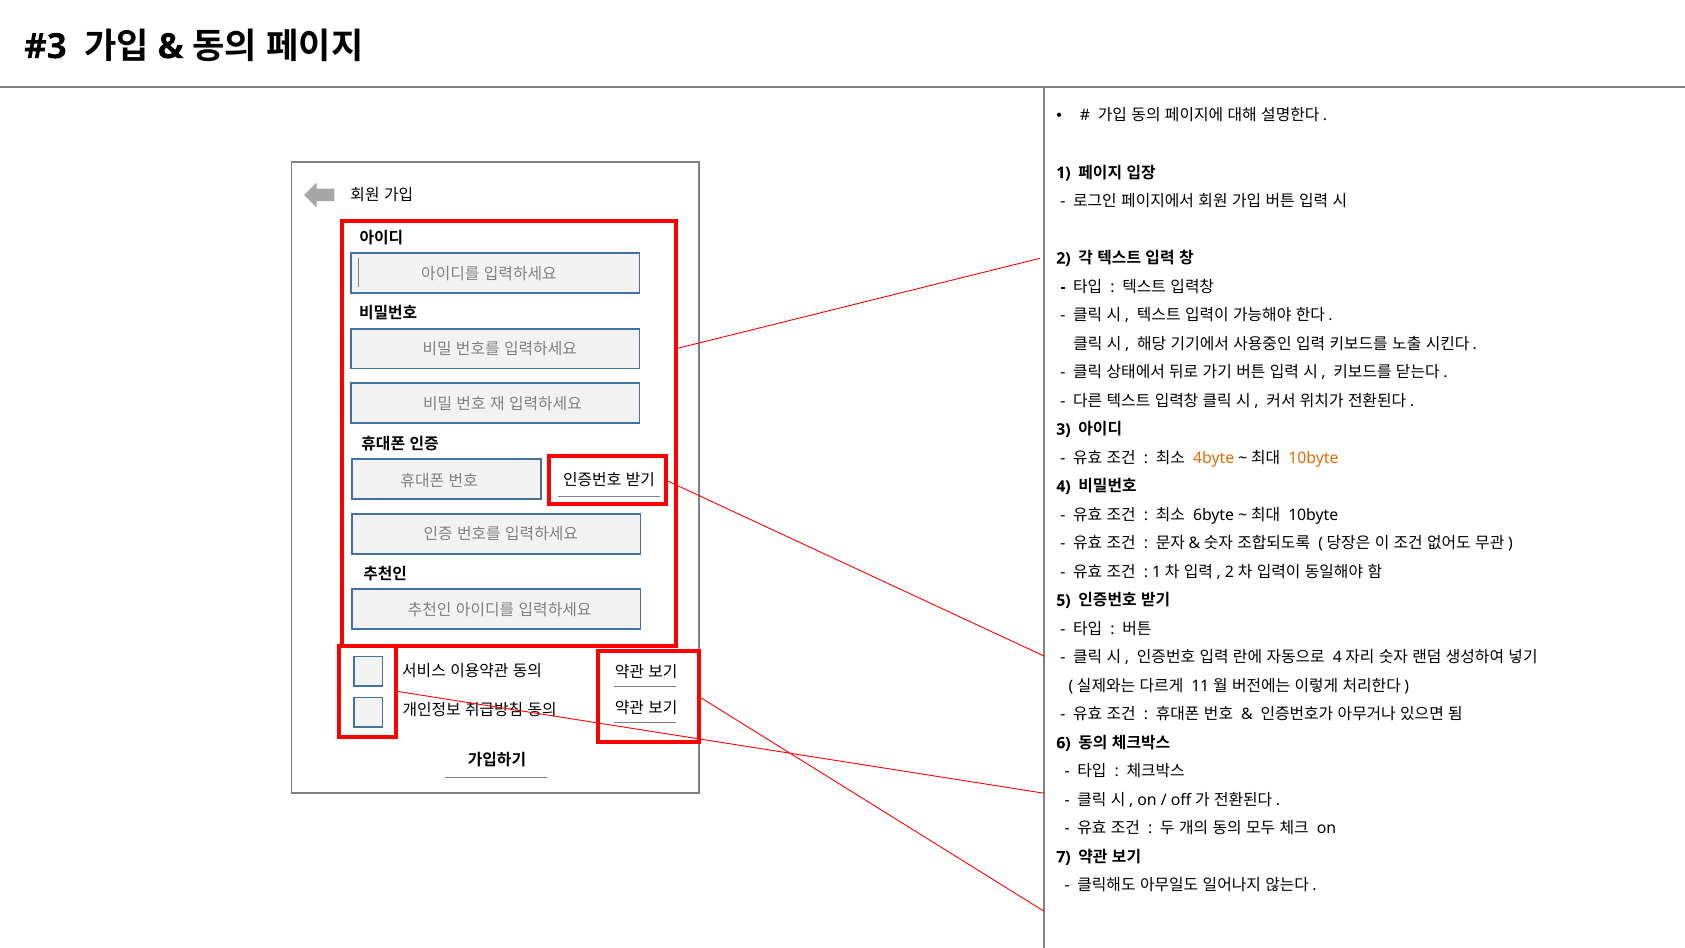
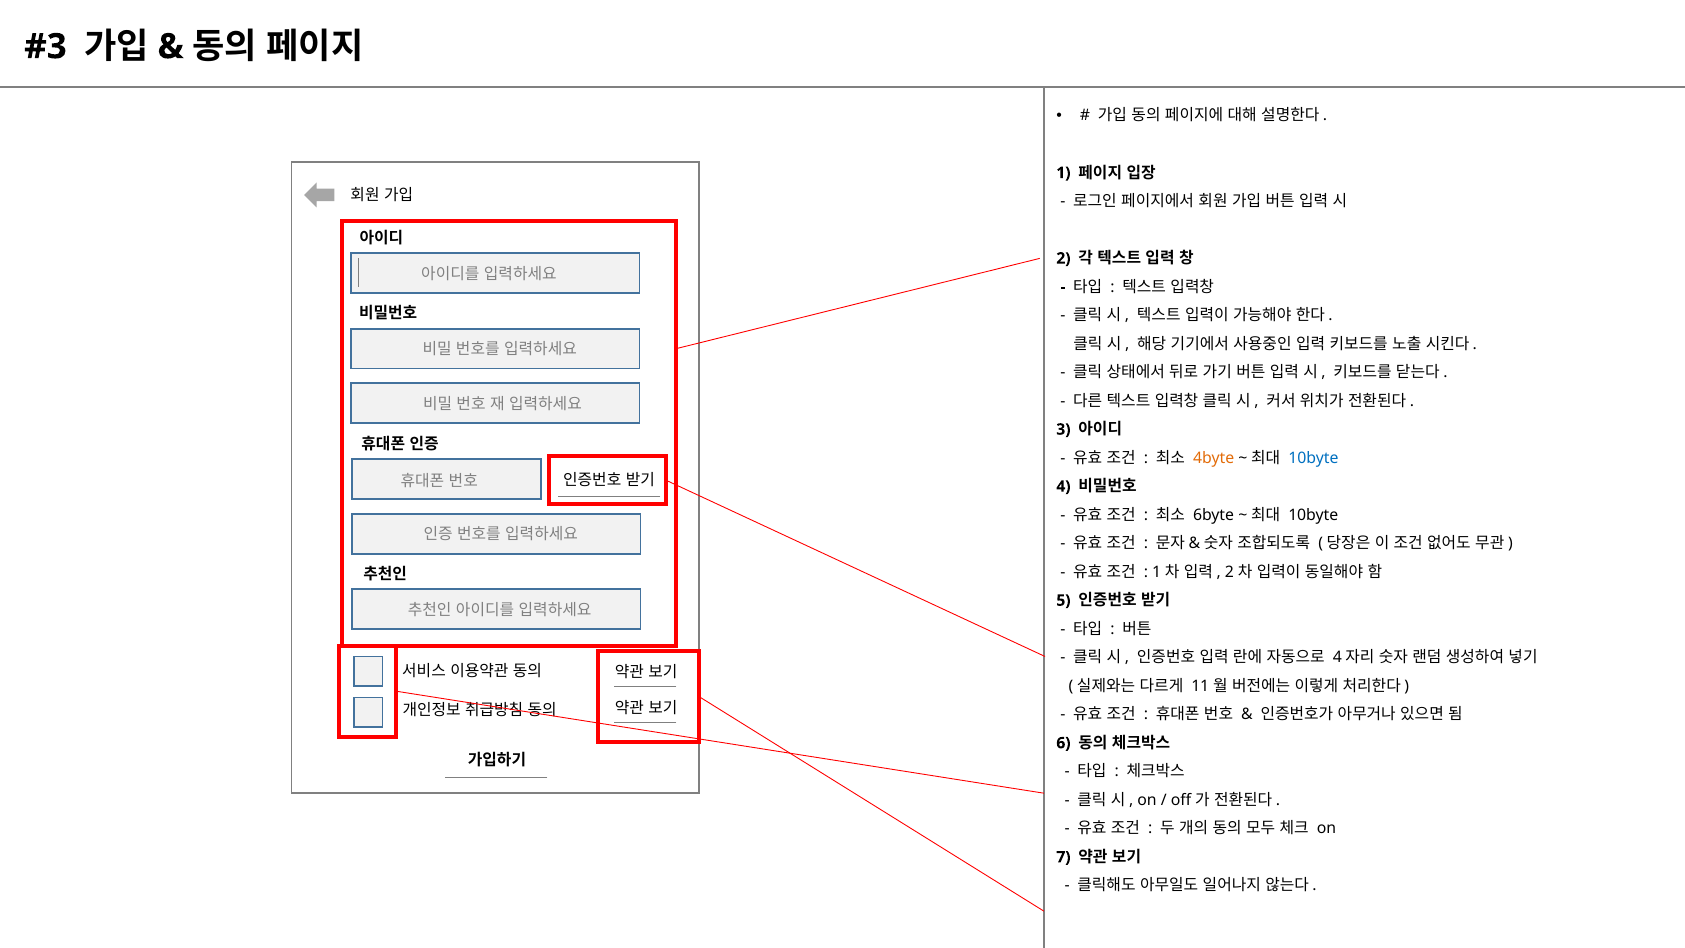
10byte colour: orange -> blue (1313, 458)
